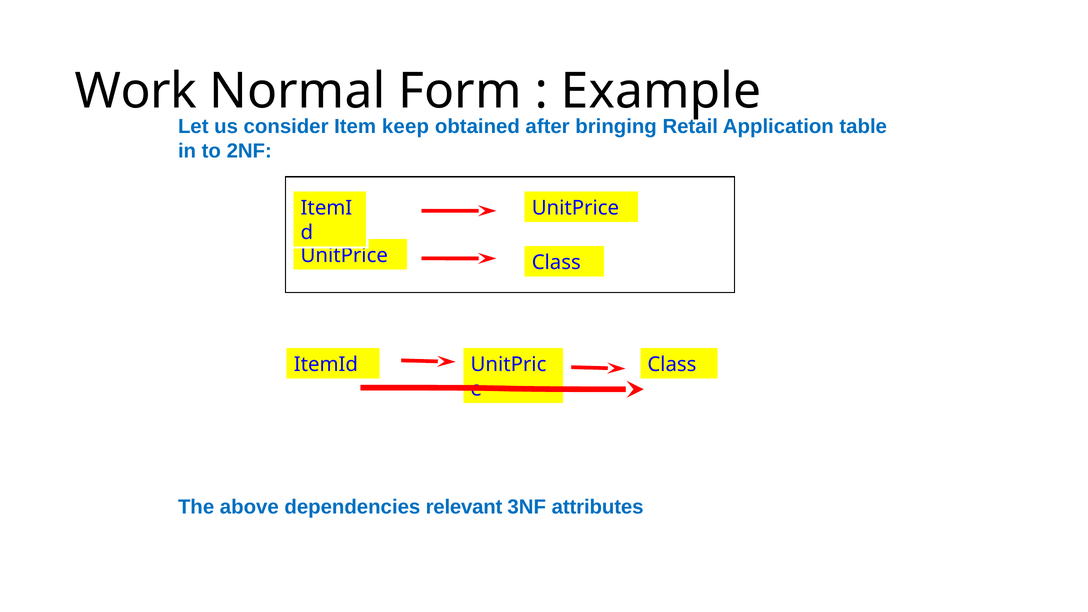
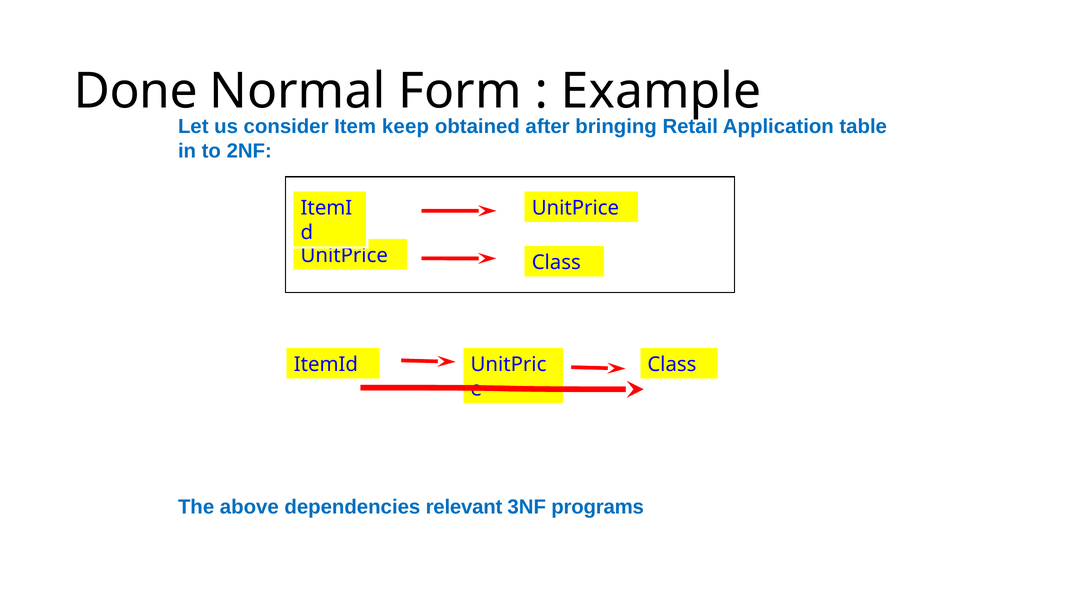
Work: Work -> Done (136, 91)
attributes: attributes -> programs (598, 507)
